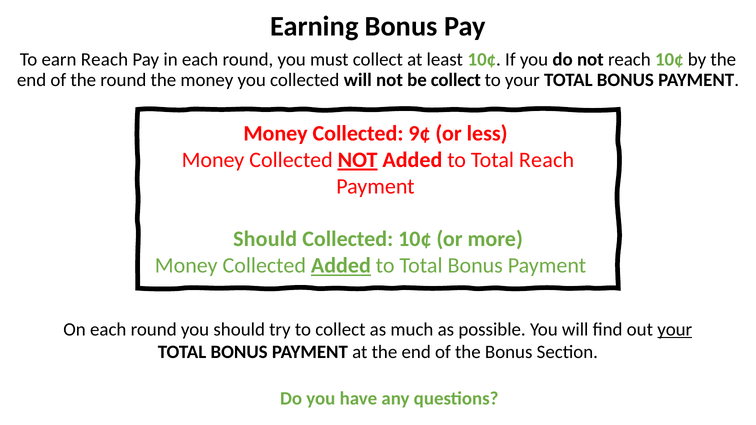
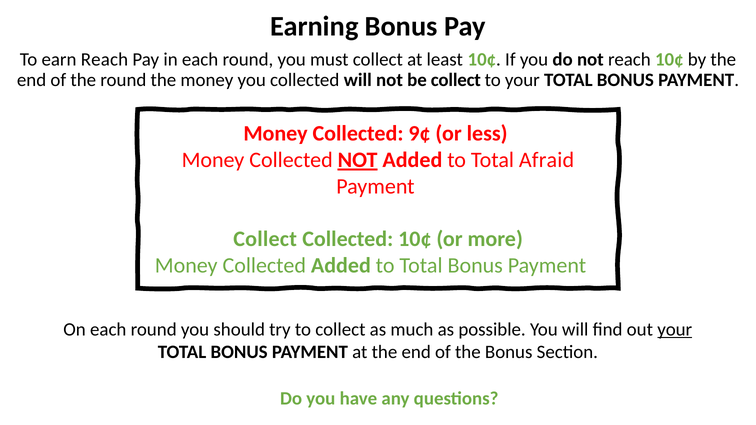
Total Reach: Reach -> Afraid (547, 160)
Should: Should -> Collect (265, 239)
Added underline: present -> none (341, 266)
